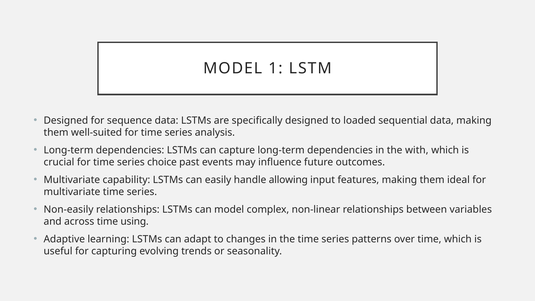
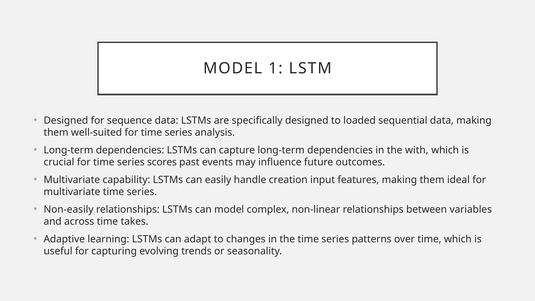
choice: choice -> scores (162, 162)
allowing: allowing -> creation (288, 180)
using: using -> takes (135, 221)
